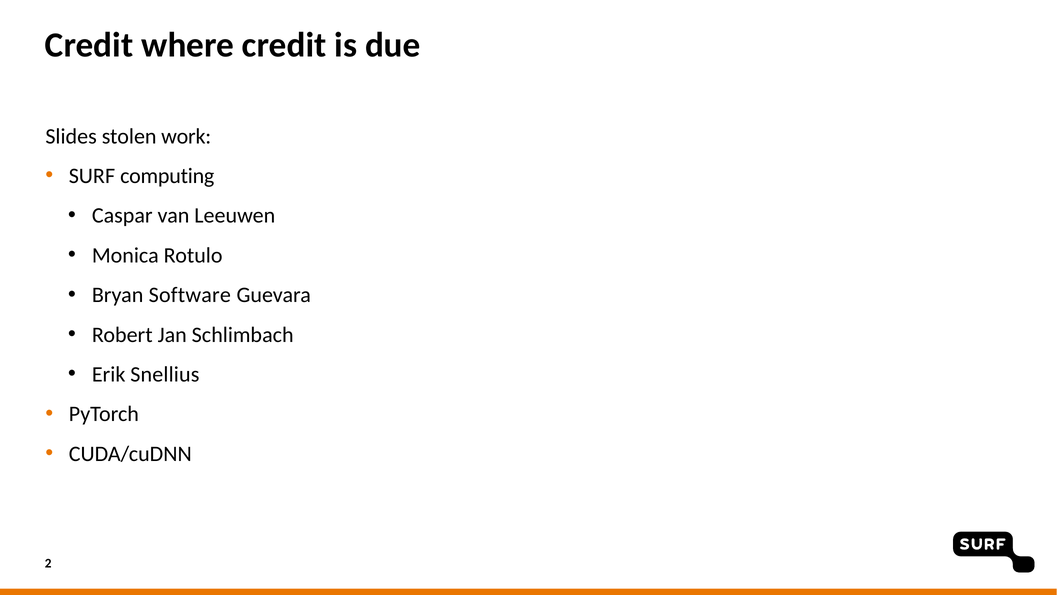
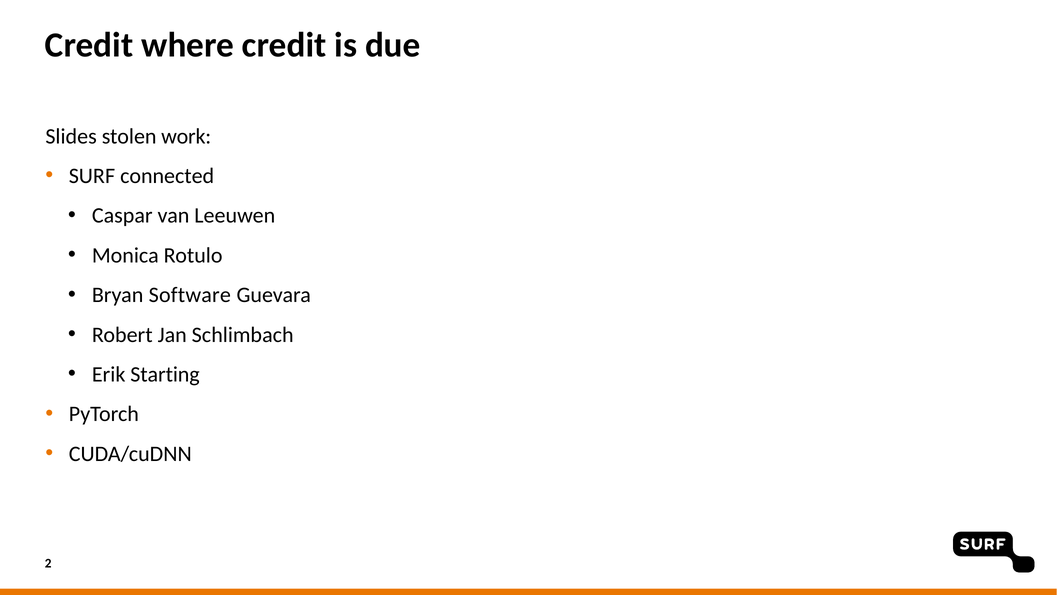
computing: computing -> connected (167, 176)
Snellius: Snellius -> Starting (165, 374)
